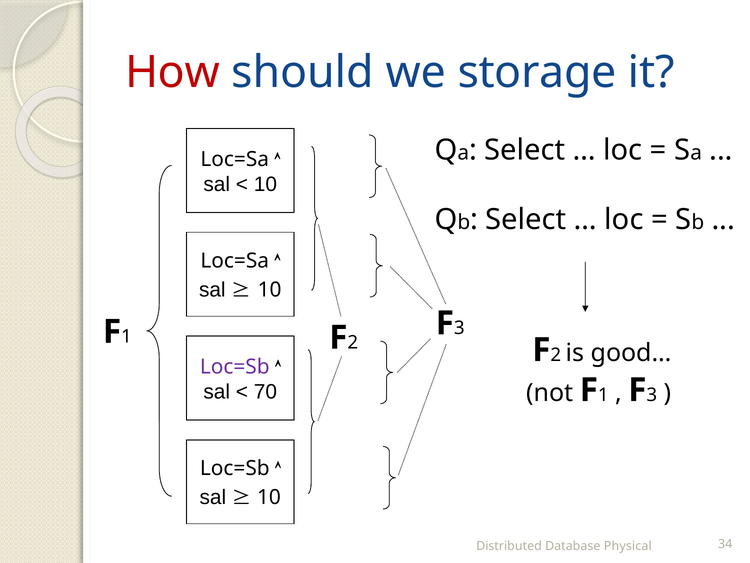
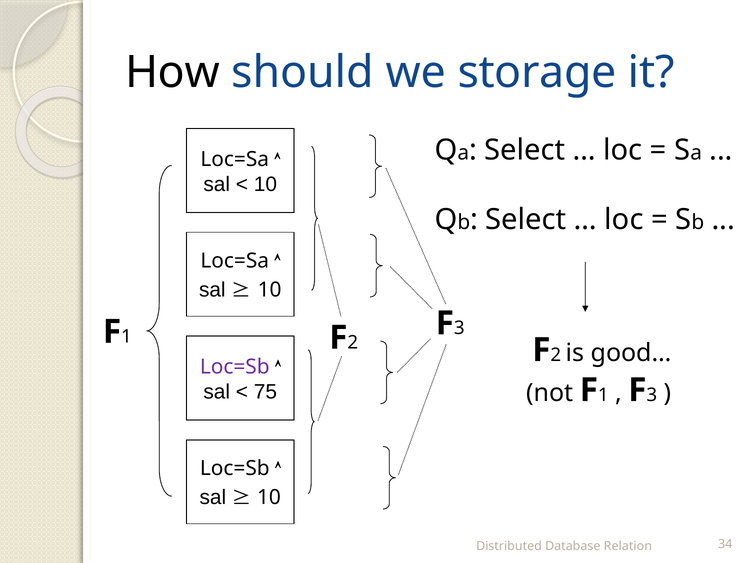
How colour: red -> black (172, 73)
70: 70 -> 75 (265, 392)
Physical: Physical -> Relation (628, 546)
